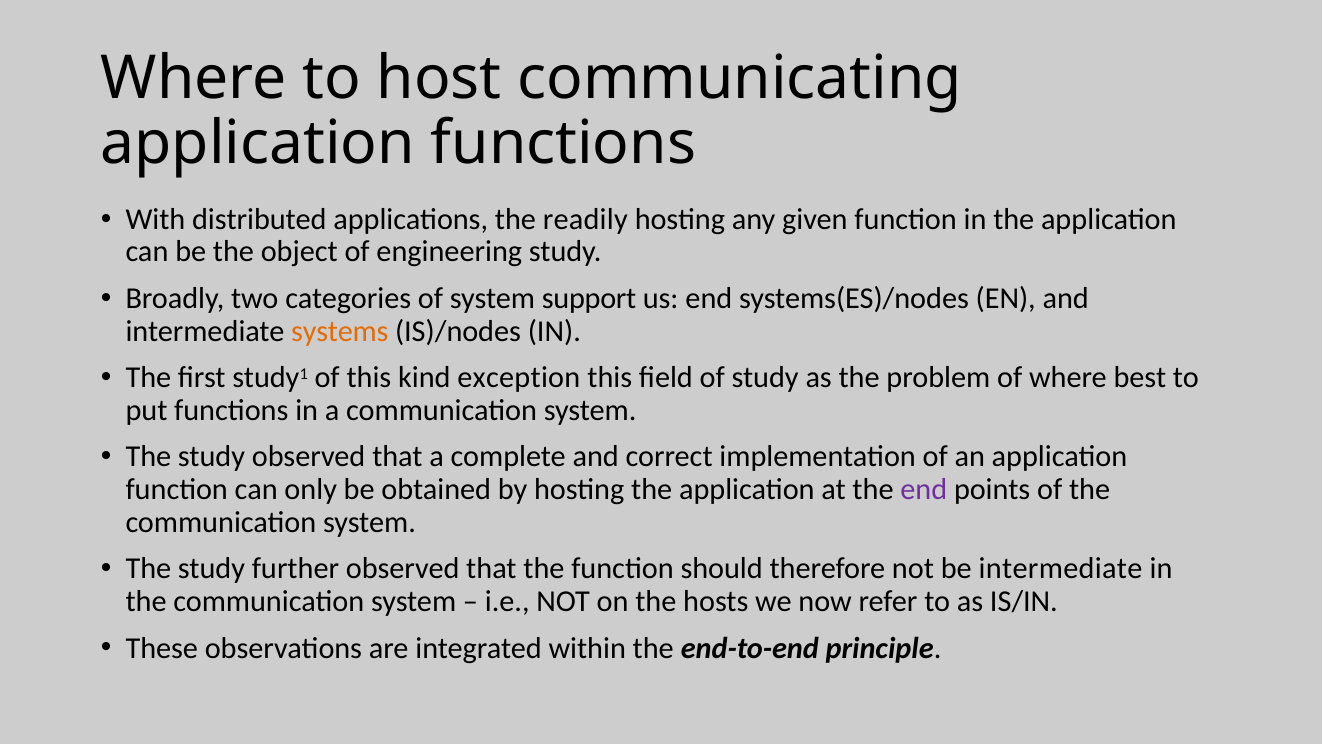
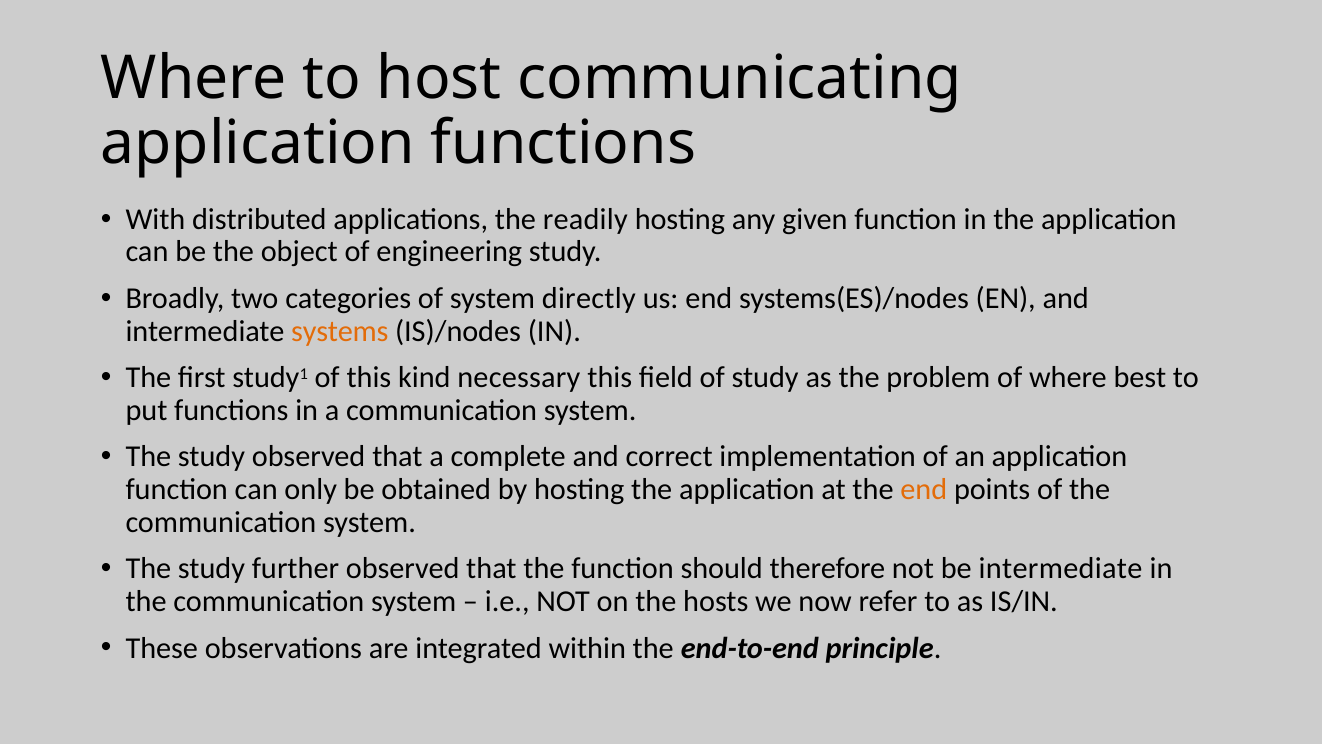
support: support -> directly (589, 298)
exception: exception -> necessary (519, 377)
end colour: purple -> orange (924, 489)
